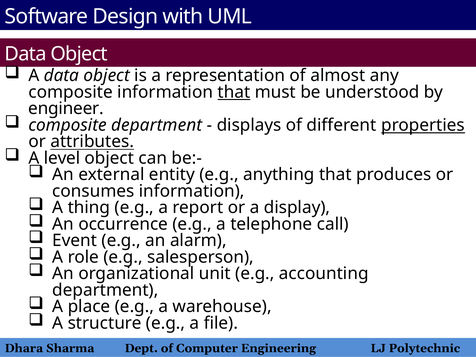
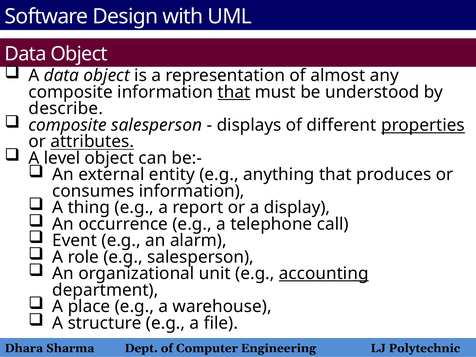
engineer: engineer -> describe (66, 109)
composite department: department -> salesperson (157, 125)
accounting underline: none -> present (324, 274)
